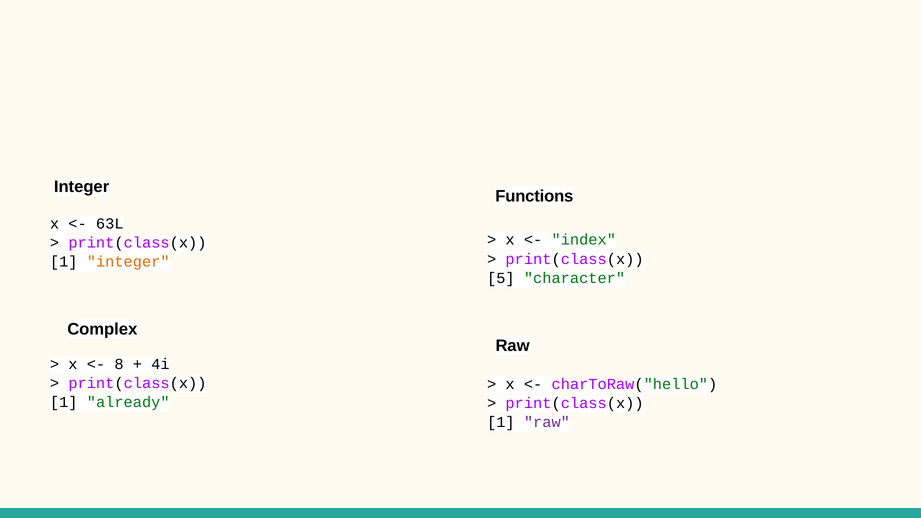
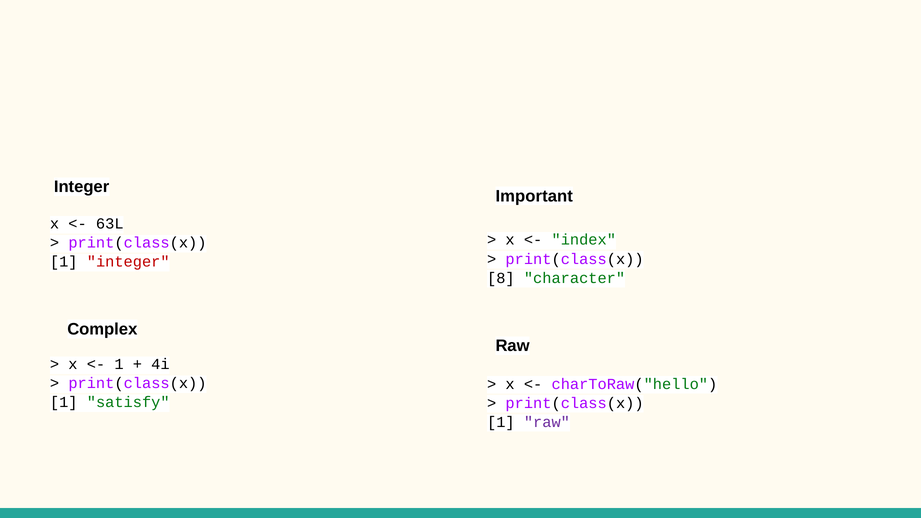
Functions: Functions -> Important (534, 196)
integer colour: orange -> red (128, 262)
5: 5 -> 8 (501, 278)
8: 8 -> 1 (119, 364)
already: already -> satisfy (128, 402)
